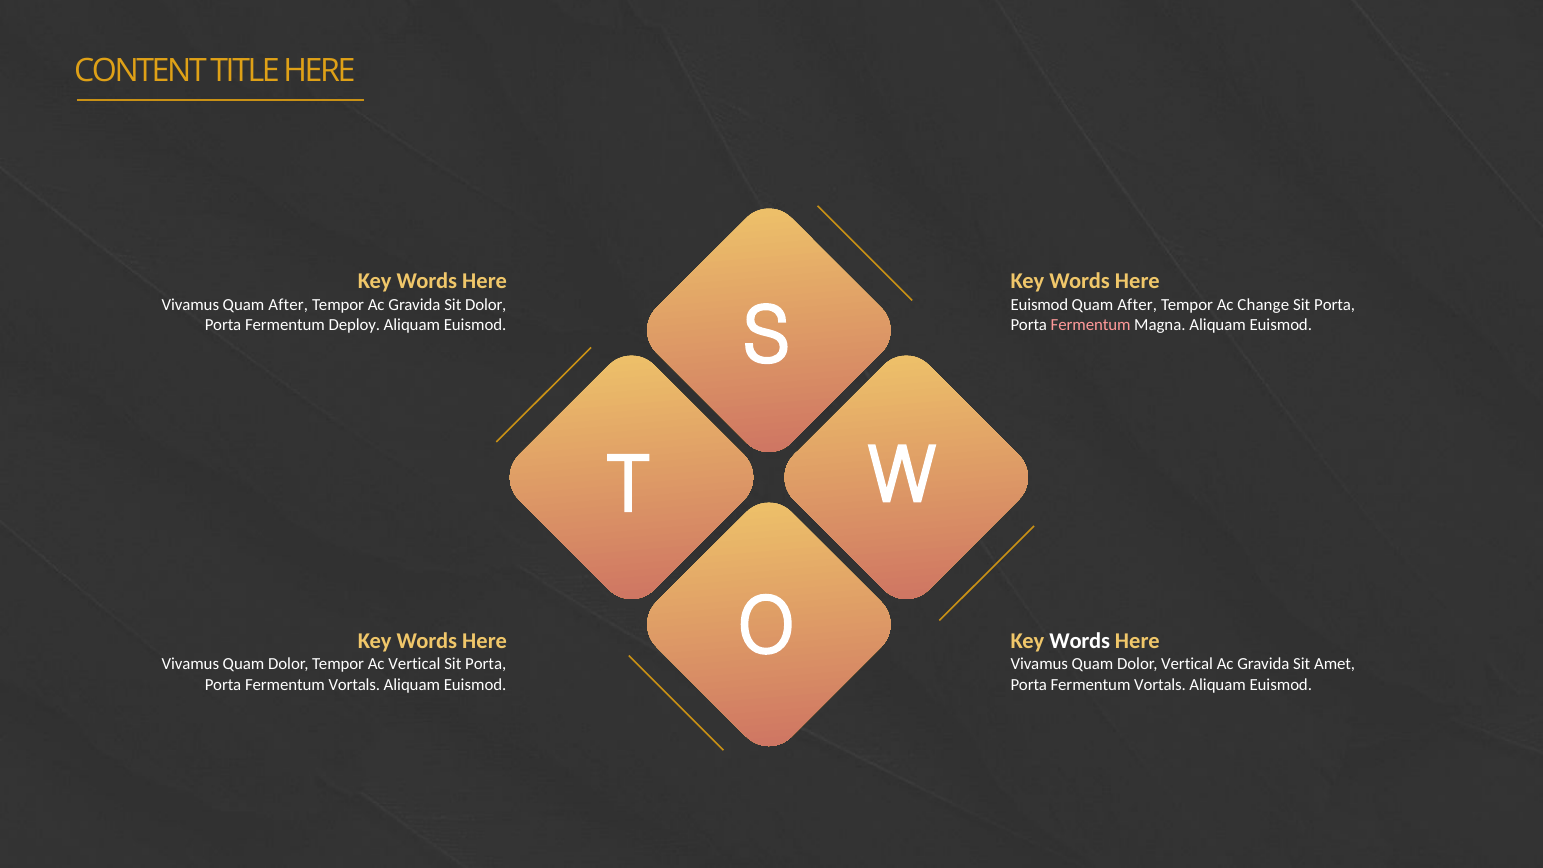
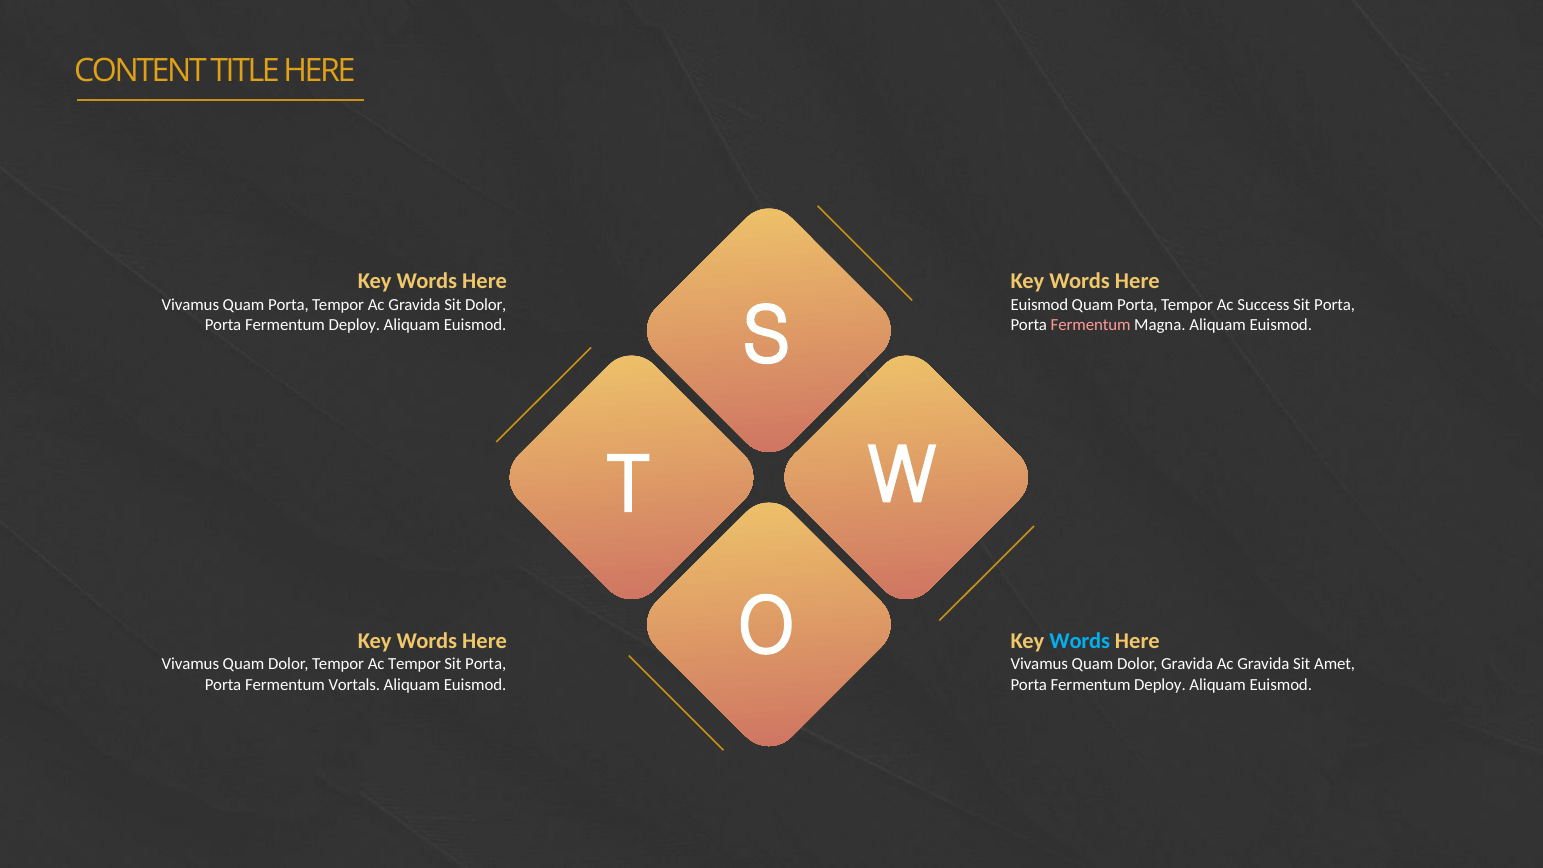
Vivamus Quam After: After -> Porta (288, 305)
After: After -> Porta (1137, 305)
Change: Change -> Success (1263, 305)
Words colour: white -> light blue (1080, 641)
Ac Vertical: Vertical -> Tempor (415, 664)
Dolor Vertical: Vertical -> Gravida (1187, 664)
Vortals: Vortals -> Deploy (1160, 685)
